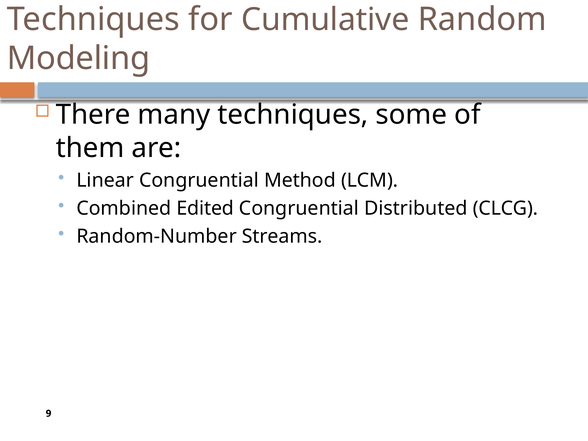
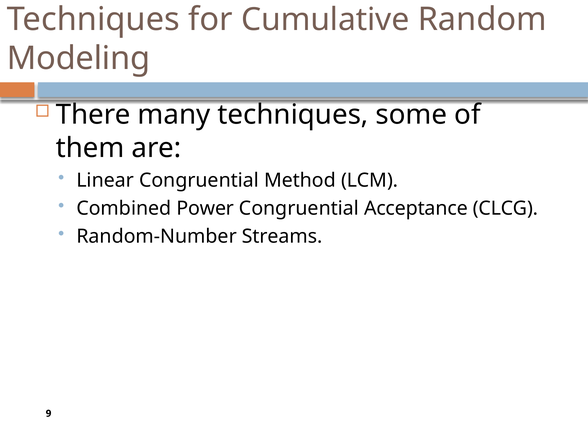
Edited: Edited -> Power (205, 208)
Distributed: Distributed -> Acceptance (416, 208)
